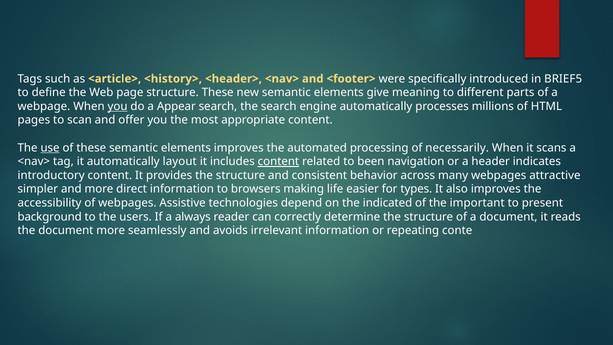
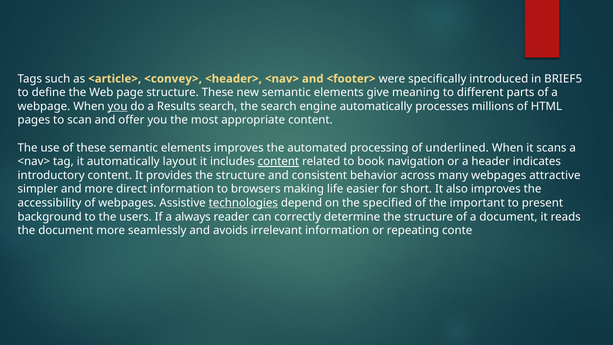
<history>: <history> -> <convey> (173, 79)
Appear: Appear -> Results (176, 106)
use underline: present -> none (50, 148)
necessarily: necessarily -> underlined (457, 148)
been: been -> book (371, 161)
types: types -> short (416, 189)
technologies underline: none -> present (243, 203)
indicated: indicated -> specified (387, 203)
